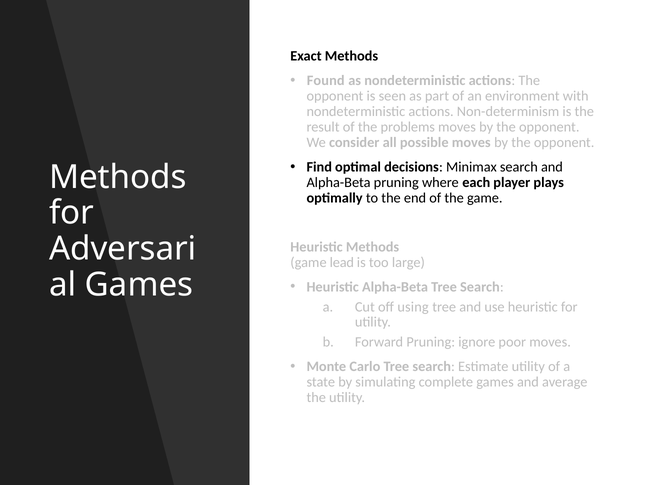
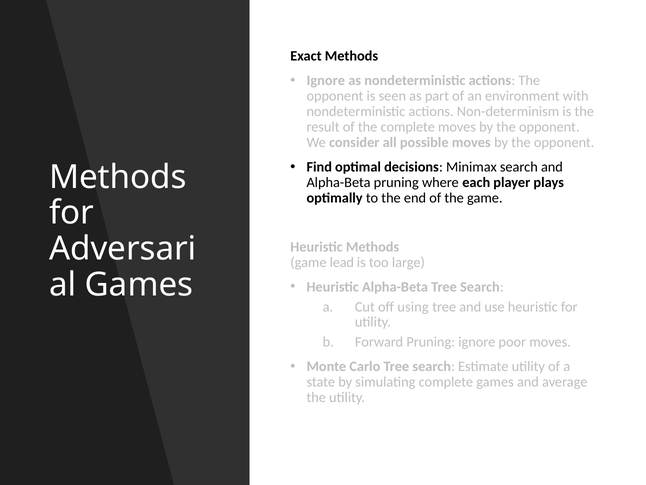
Found: Found -> Ignore (326, 81)
the problems: problems -> complete (408, 127)
